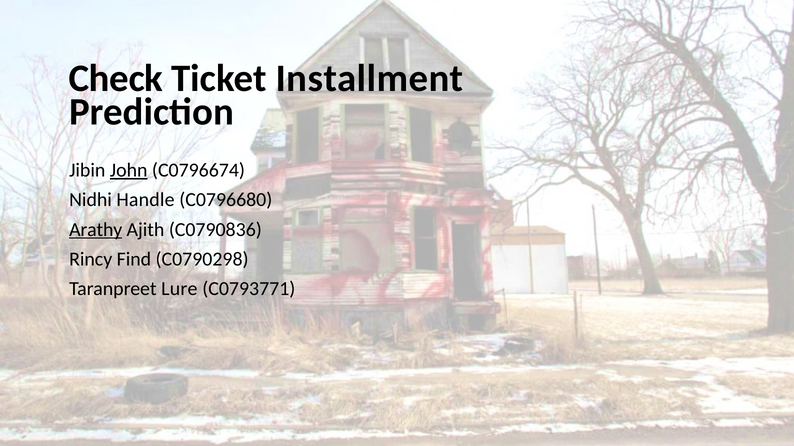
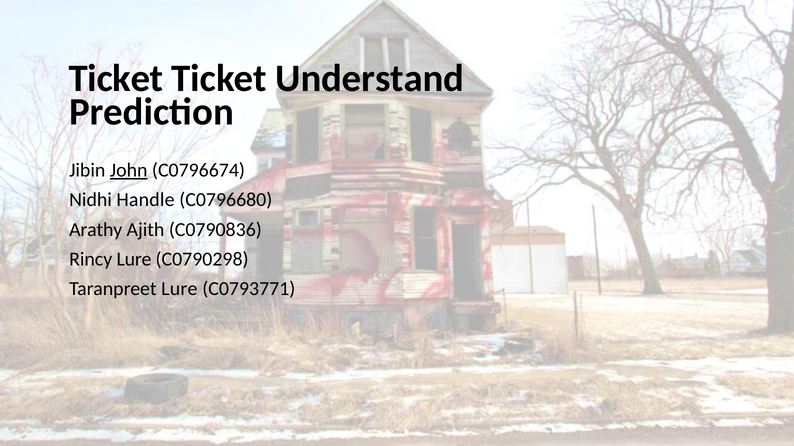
Check: Check -> Ticket (116, 78)
Installment: Installment -> Understand (370, 78)
Arathy underline: present -> none (96, 230)
Rincy Find: Find -> Lure (134, 259)
